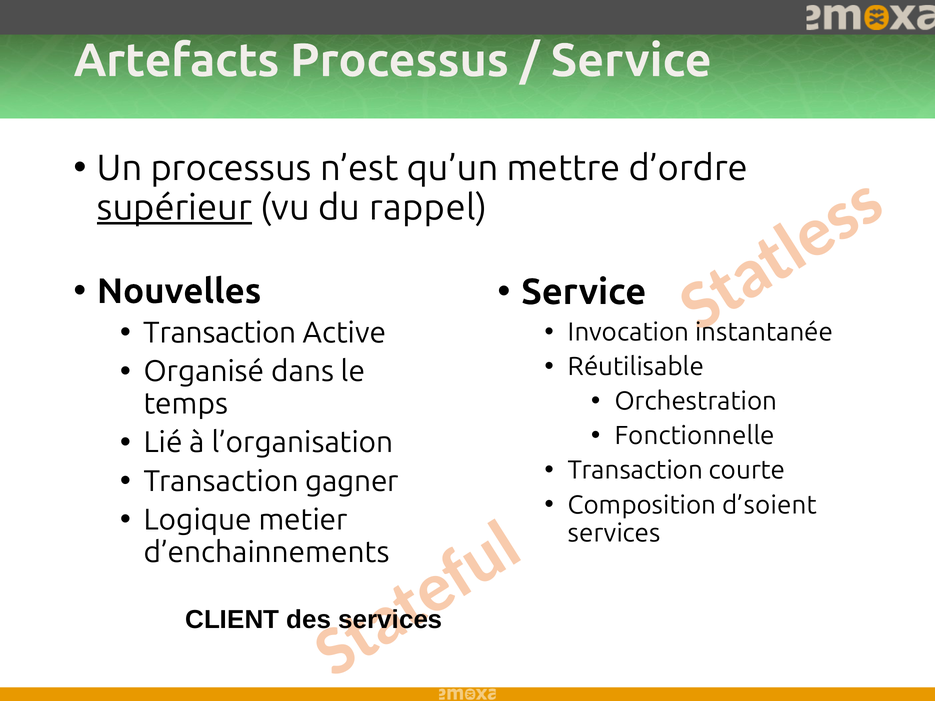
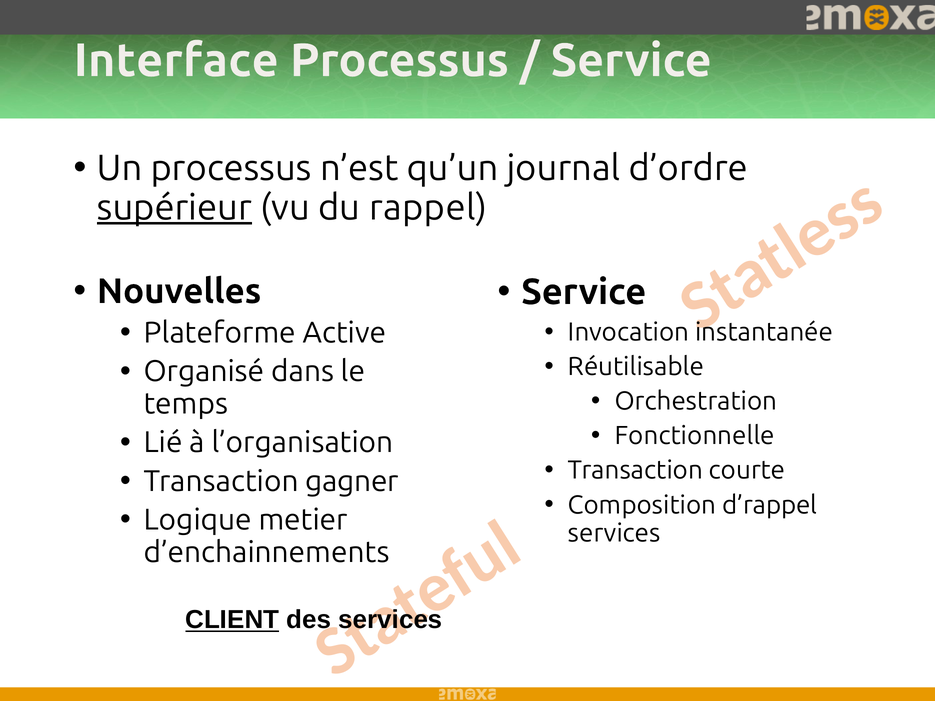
Artefacts: Artefacts -> Interface (176, 61)
mettre: mettre -> journal (563, 168)
Transaction: Transaction -> Plateforme (220, 333)
d’soient: d’soient -> d’rappel (770, 505)
CLIENT underline: none -> present (232, 620)
